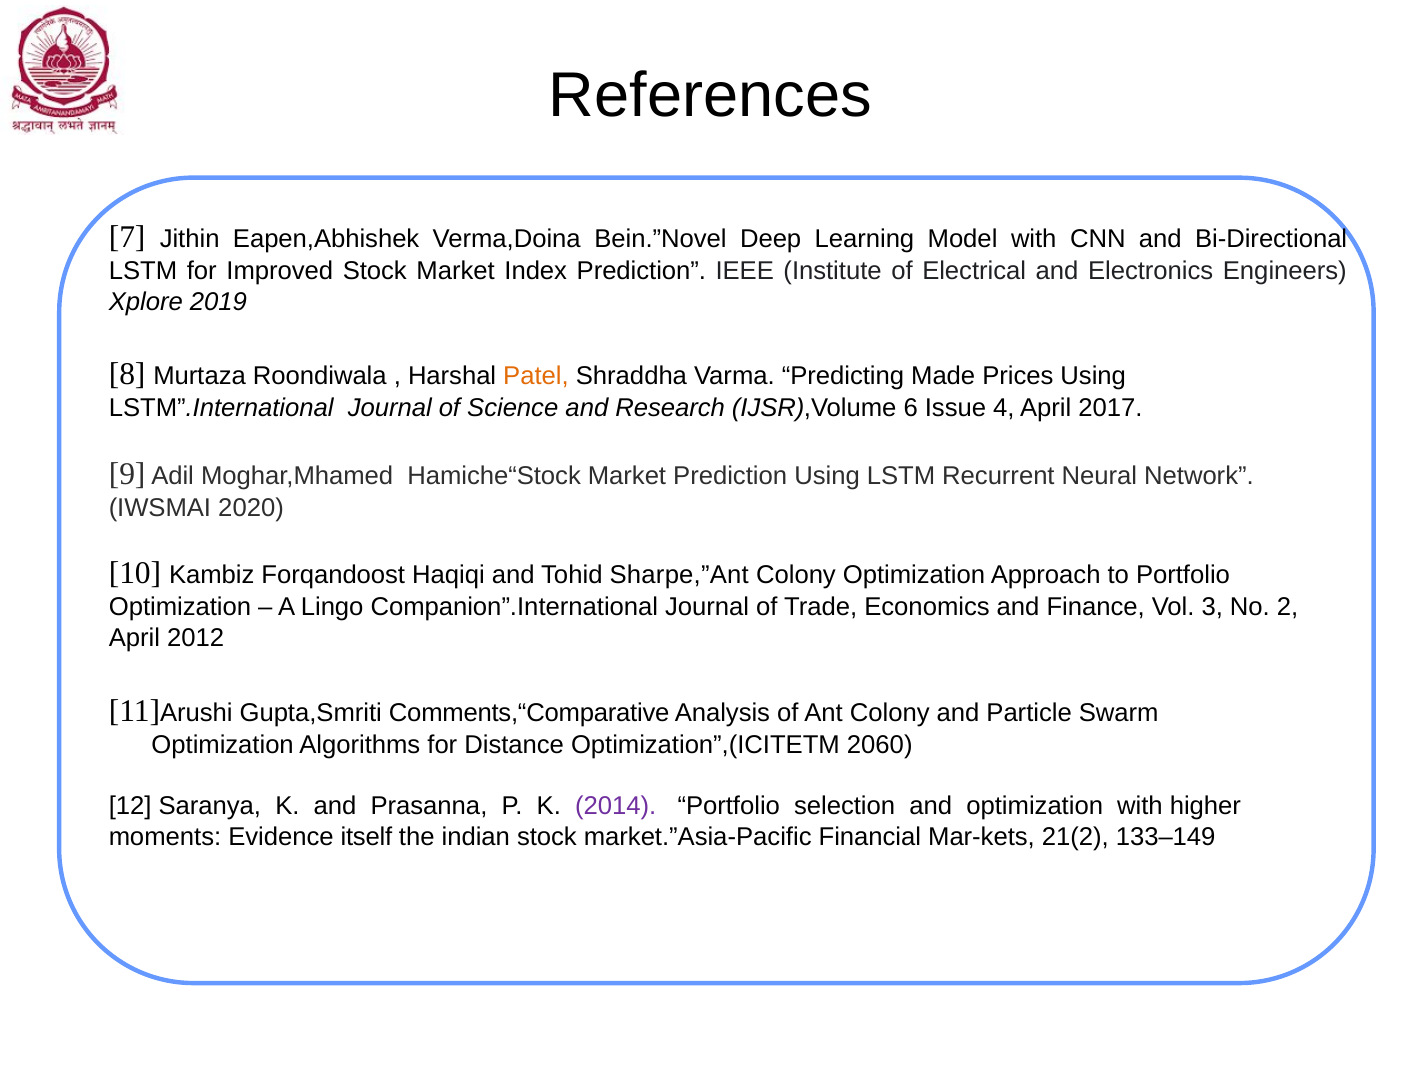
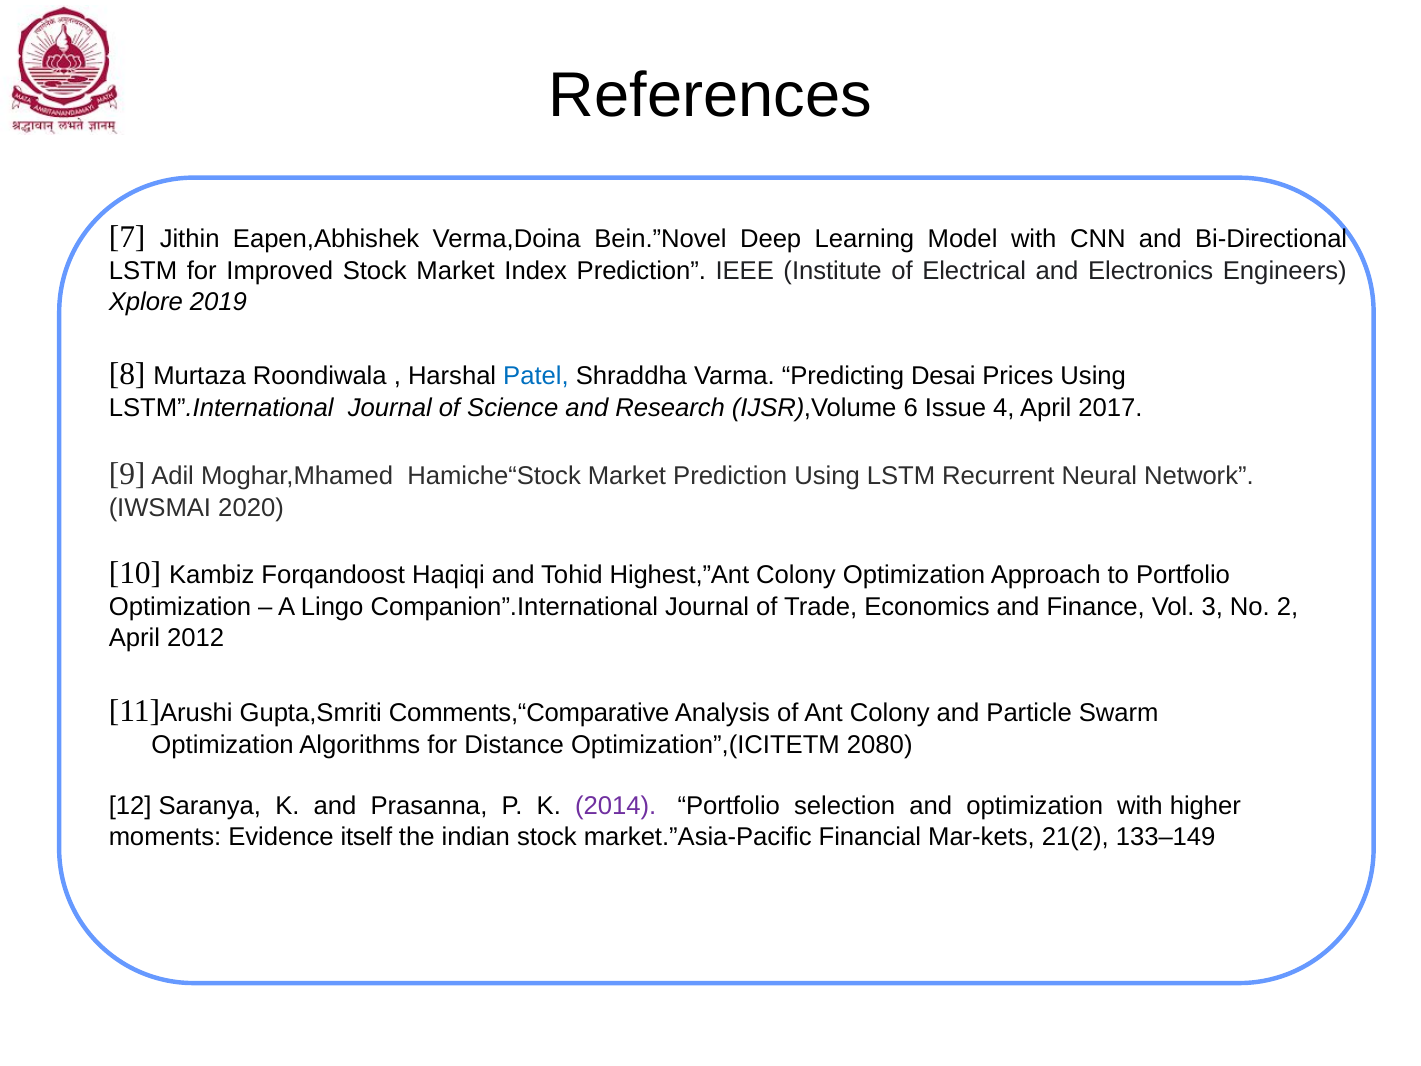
Patel colour: orange -> blue (536, 376)
Made: Made -> Desai (943, 376)
Sharpe,”Ant: Sharpe,”Ant -> Highest,”Ant (679, 575)
2060: 2060 -> 2080 (880, 744)
